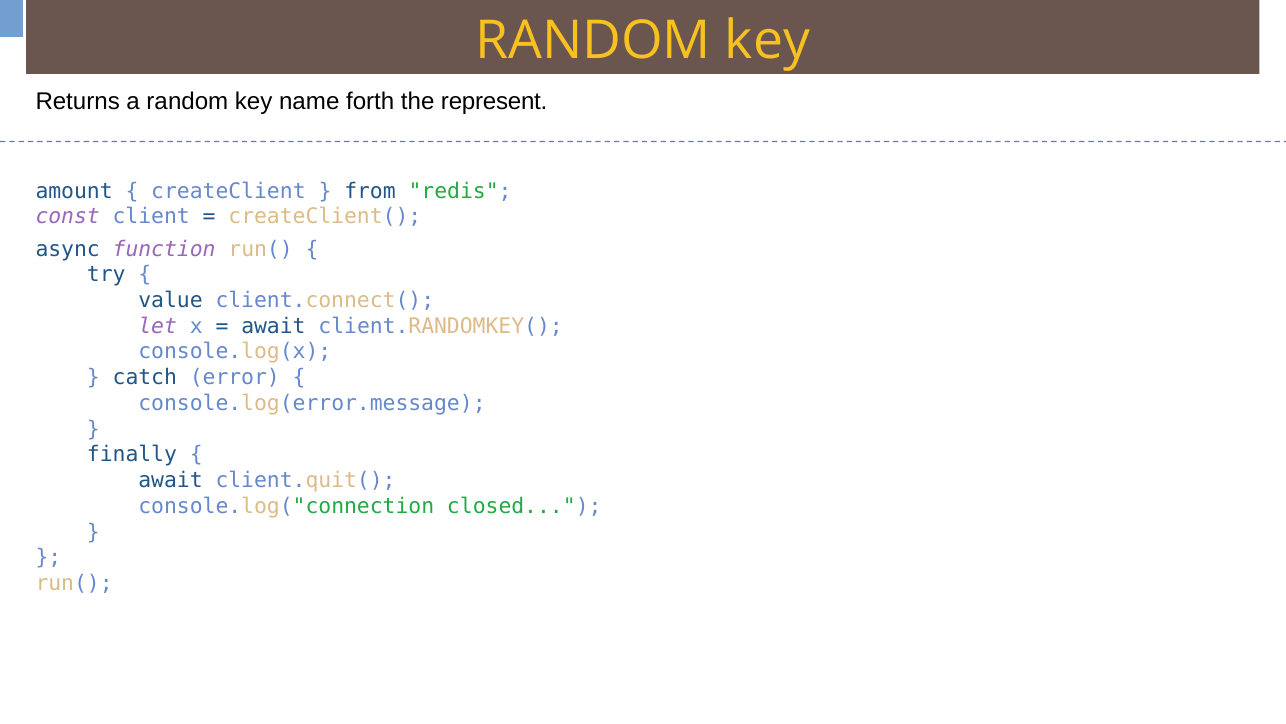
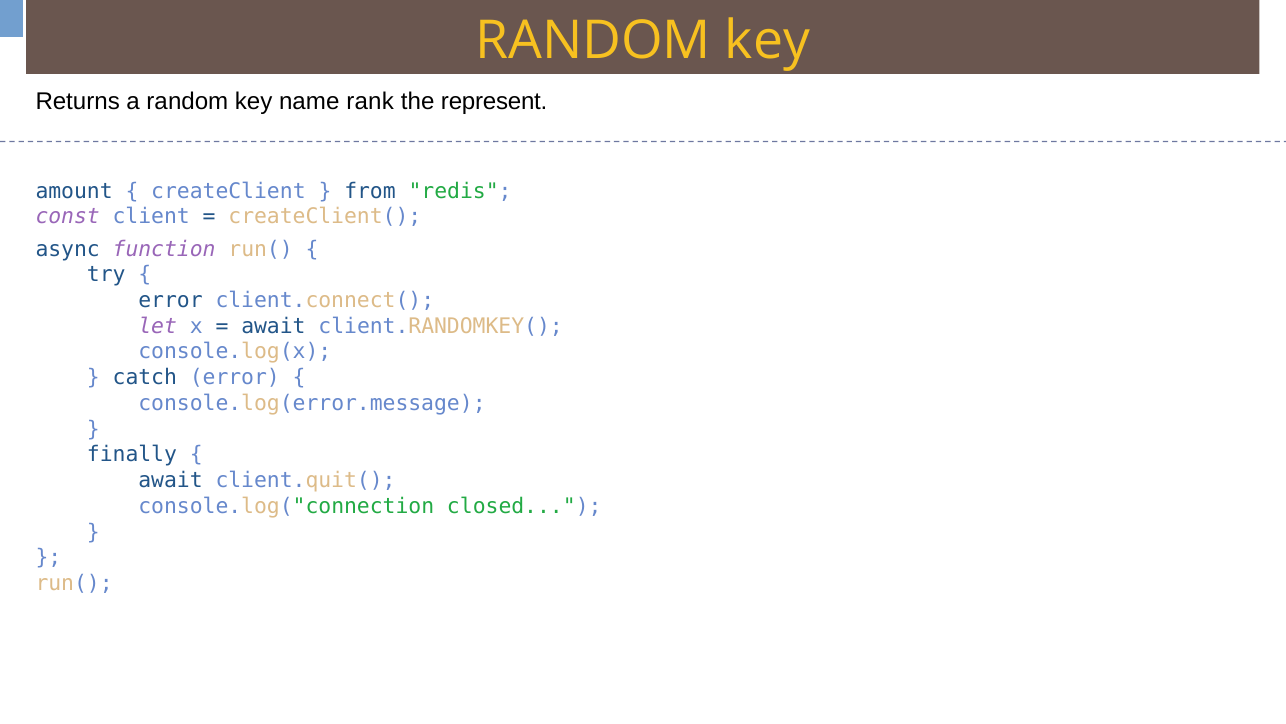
forth: forth -> rank (370, 101)
value: value -> error (171, 300)
